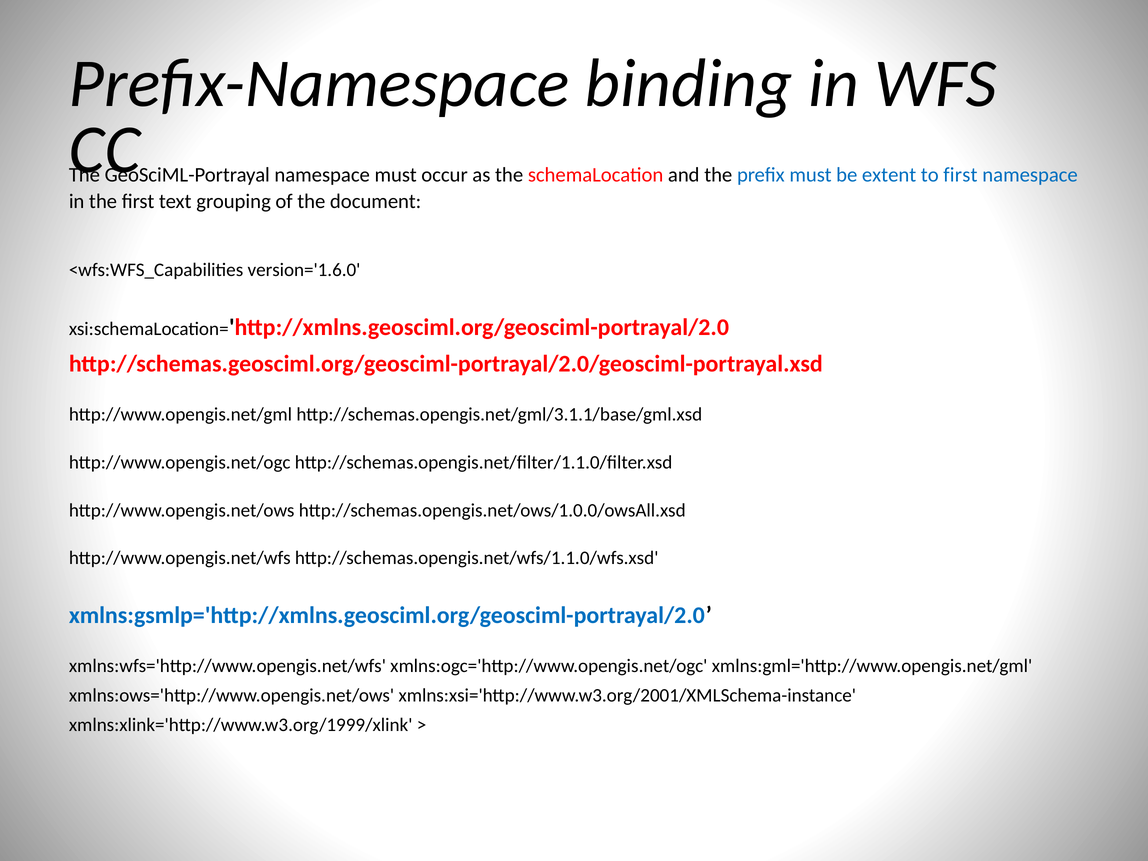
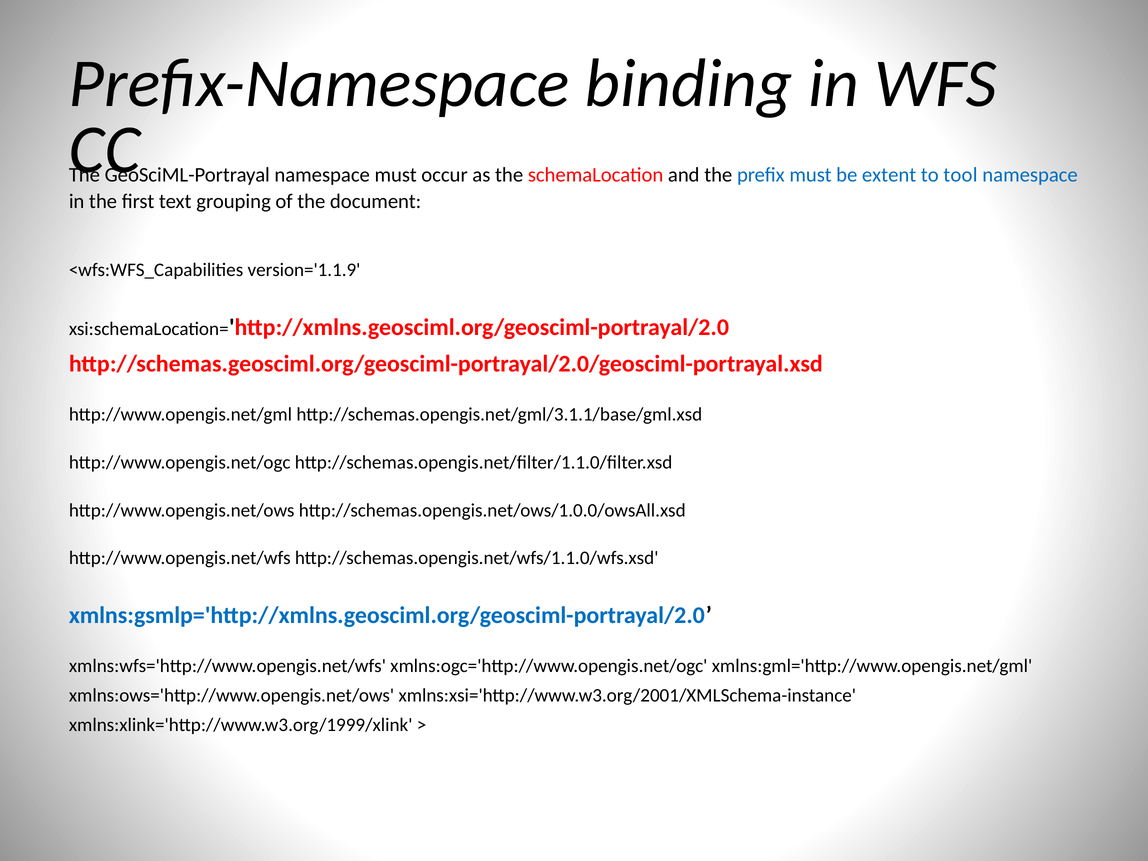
to first: first -> tool (960, 175)
version='1.6.0: version='1.6.0 -> version='1.1.9 (304, 270)
